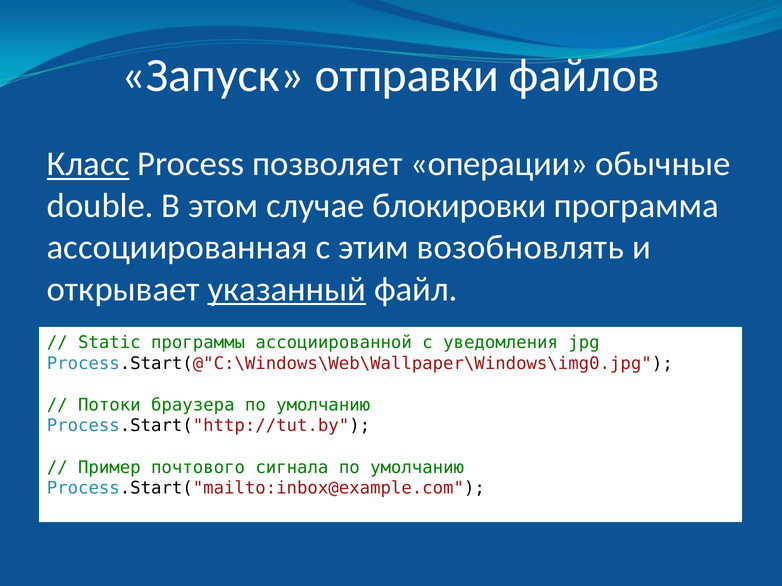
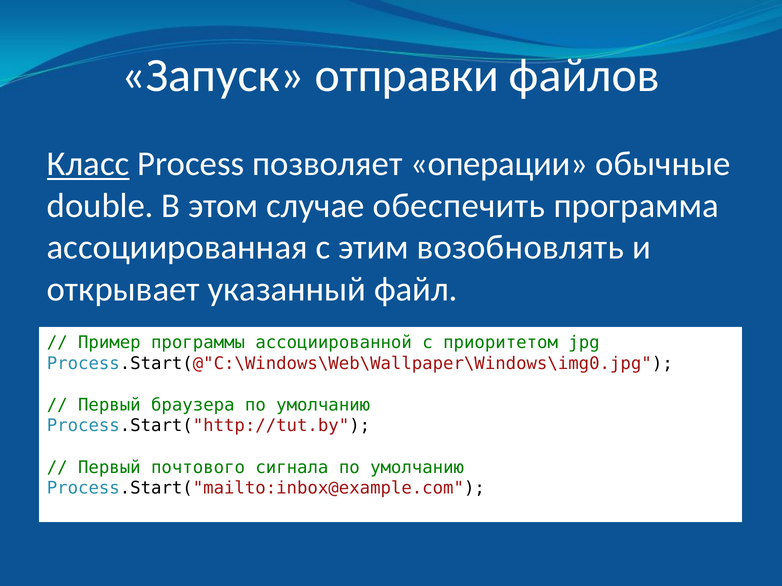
блокировки: блокировки -> обеспечить (459, 206)
указанный underline: present -> none (287, 289)
Static: Static -> Пример (109, 343)
уведомления: уведомления -> приоритетом (501, 343)
Потоки: Потоки -> Первый (109, 405)
Пример: Пример -> Первый (109, 468)
